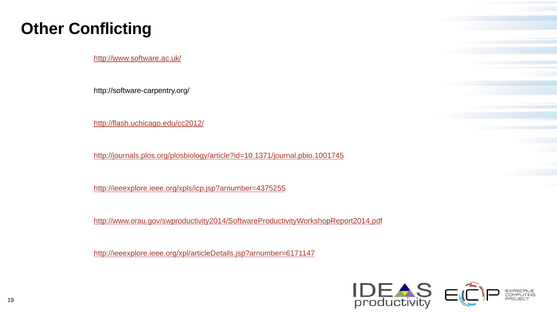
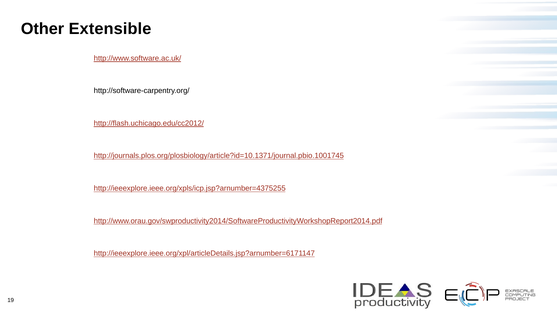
Conflicting: Conflicting -> Extensible (110, 29)
